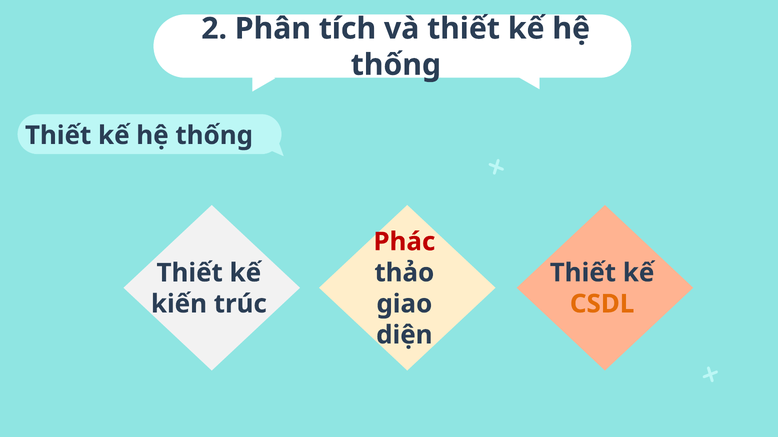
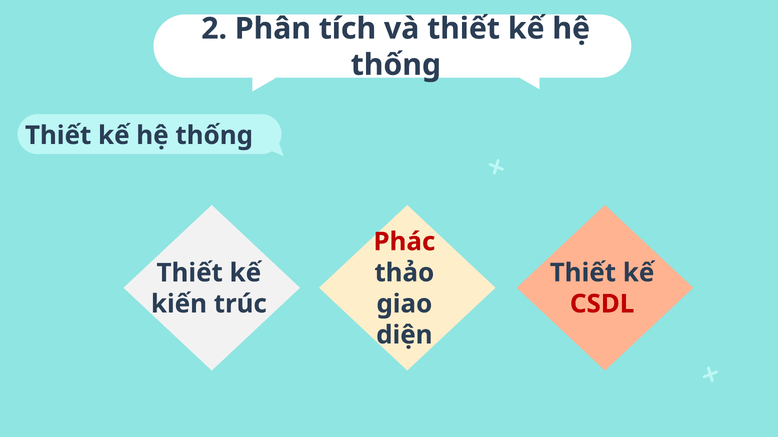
CSDL colour: orange -> red (602, 304)
